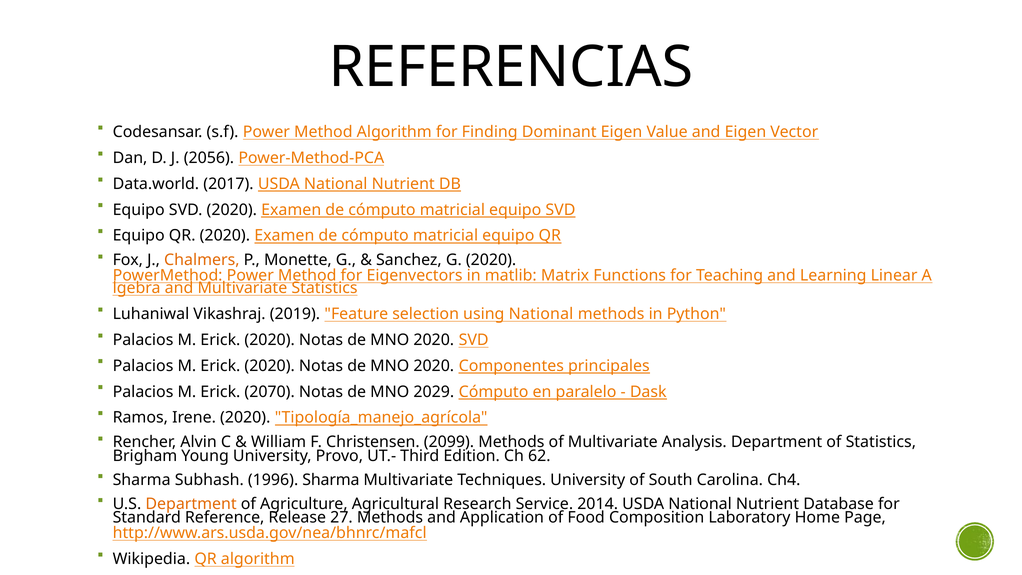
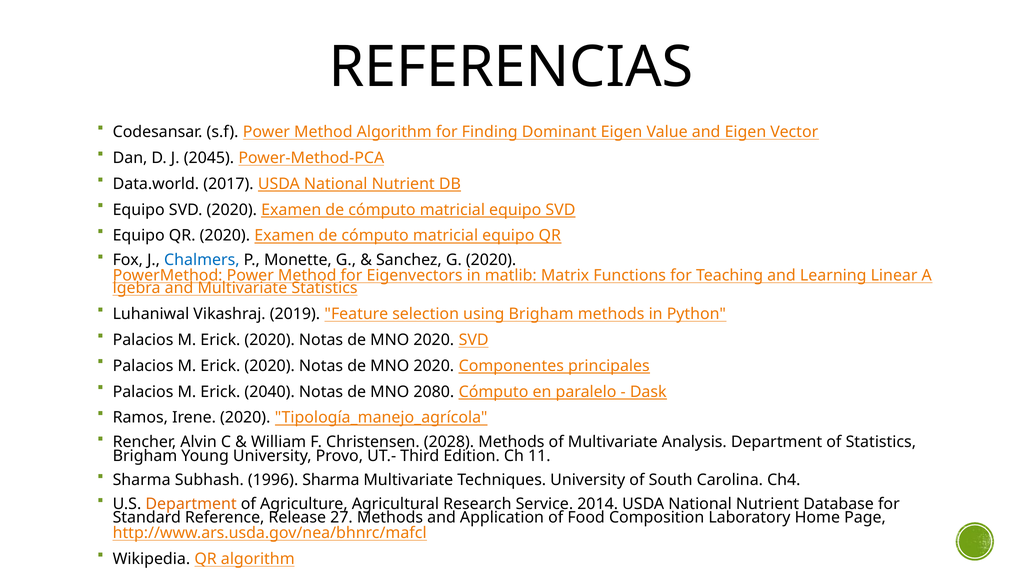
2056: 2056 -> 2045 (209, 158)
Chalmers colour: orange -> blue (202, 260)
using National: National -> Brigham (541, 314)
2070: 2070 -> 2040 (270, 392)
2029: 2029 -> 2080 (434, 392)
2099: 2099 -> 2028 (449, 442)
62: 62 -> 11 (539, 456)
